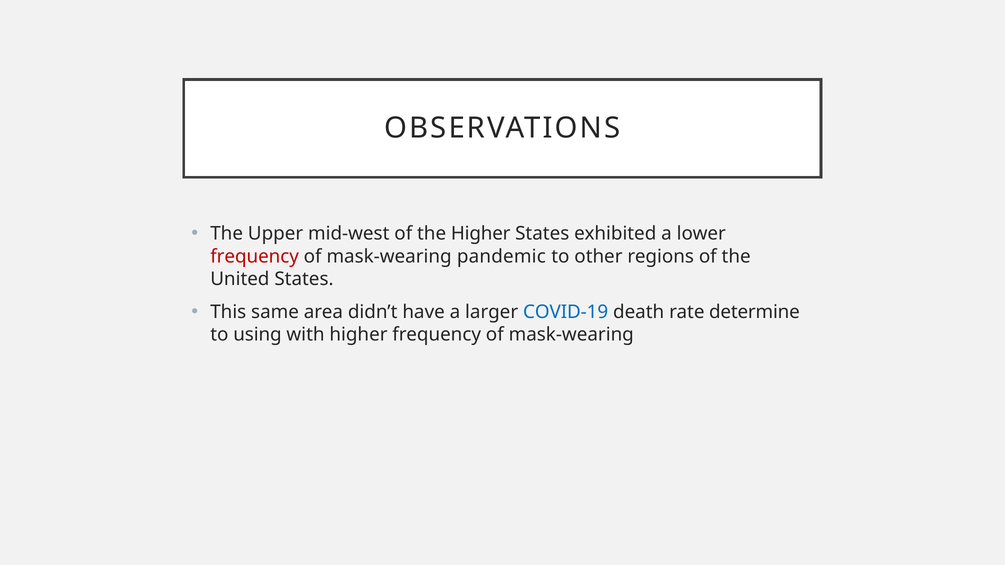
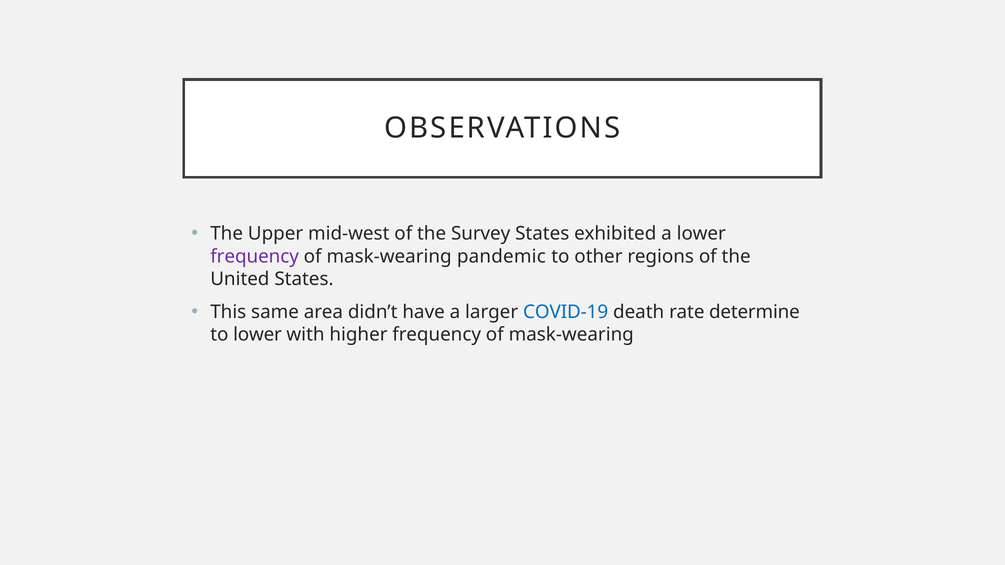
the Higher: Higher -> Survey (481, 234)
frequency colour: red -> purple (255, 256)
to using: using -> lower (258, 335)
